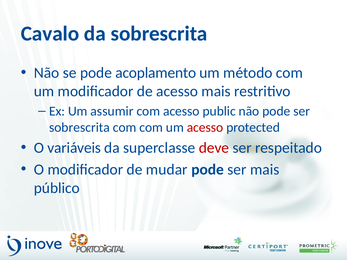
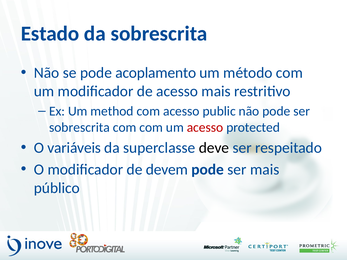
Cavalo: Cavalo -> Estado (50, 34)
assumir: assumir -> method (112, 111)
deve colour: red -> black (214, 148)
mudar: mudar -> devem (167, 170)
